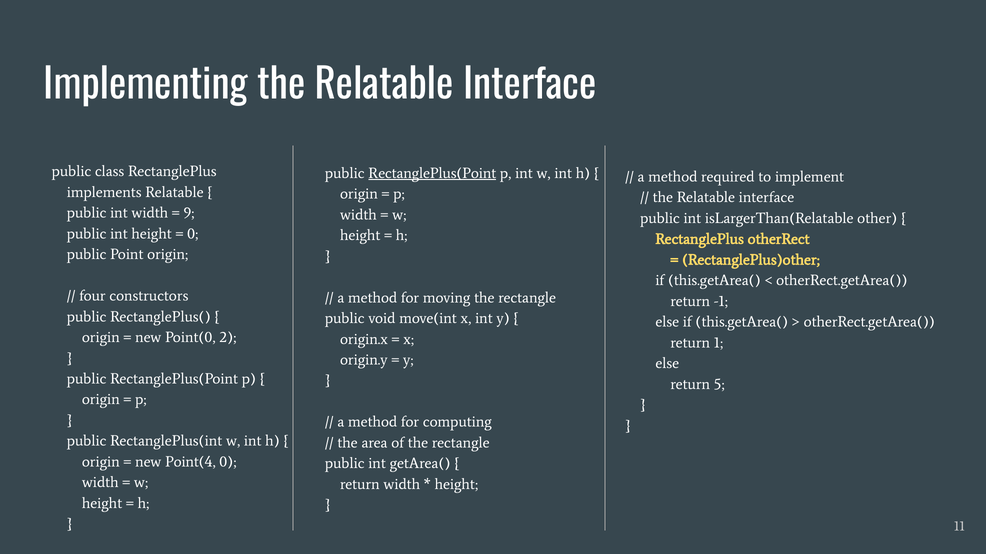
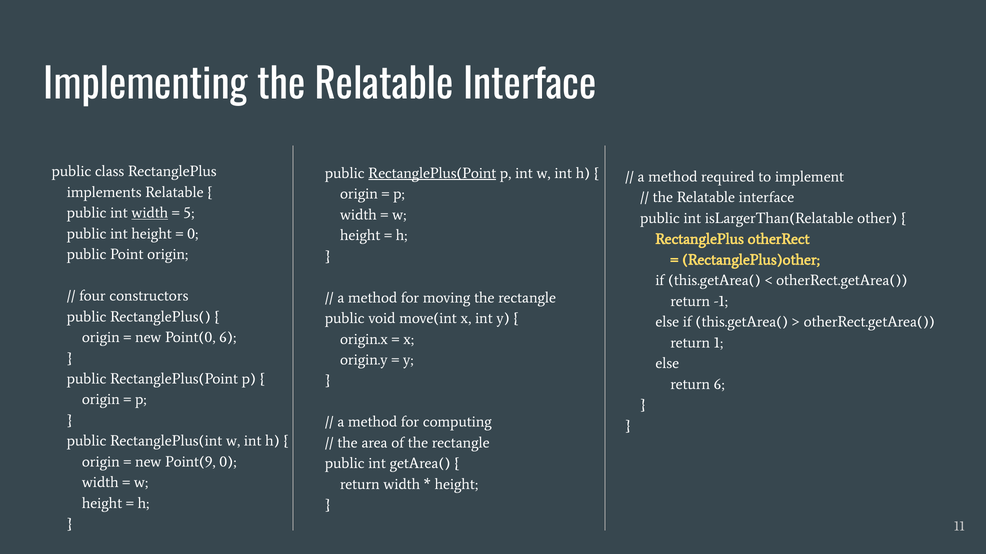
width underline: none -> present (150, 213)
9: 9 -> 5 (189, 213)
Point(0 2: 2 -> 6 (228, 338)
return 5: 5 -> 6 (719, 385)
Point(4: Point(4 -> Point(9 (190, 462)
